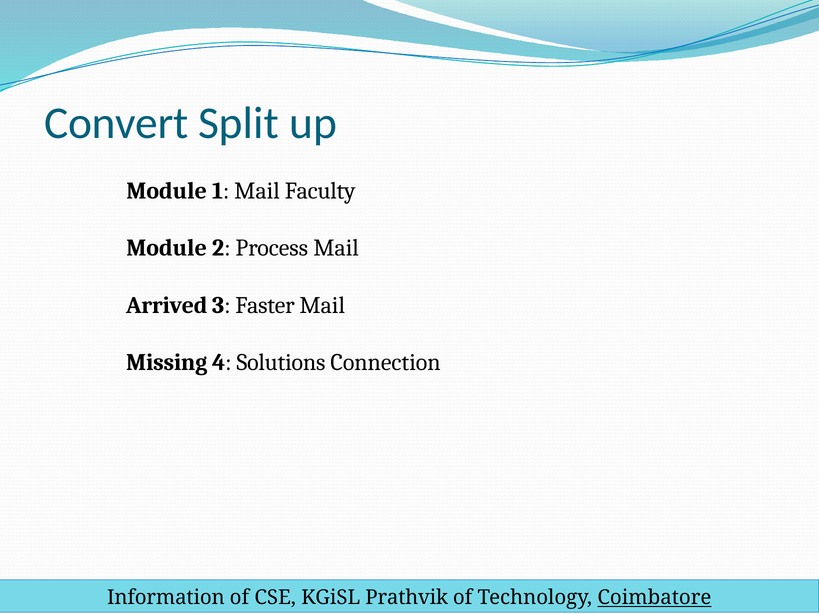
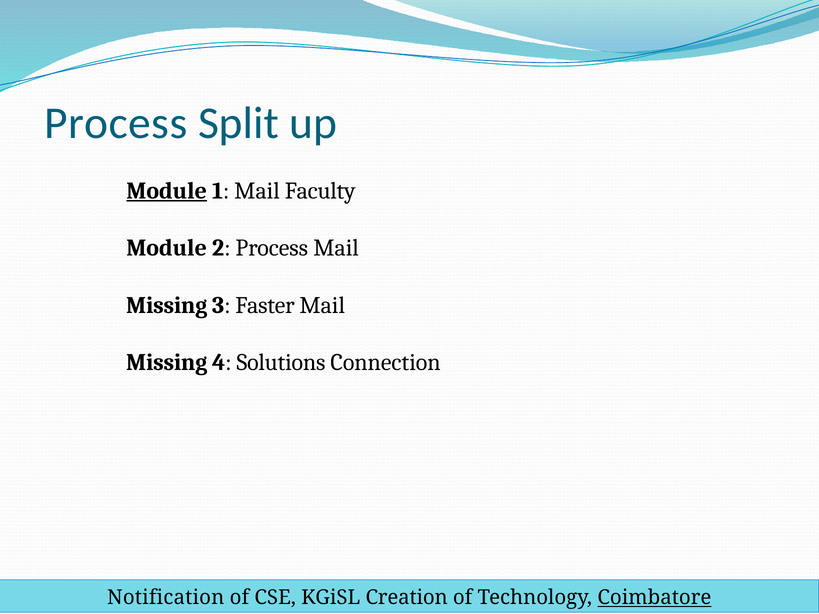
Convert: Convert -> Process (116, 123)
Module underline: none -> present (167, 191)
Arrived: Arrived -> Missing (167, 305)
Information: Information -> Notification (166, 598)
Prathvik: Prathvik -> Creation (407, 598)
